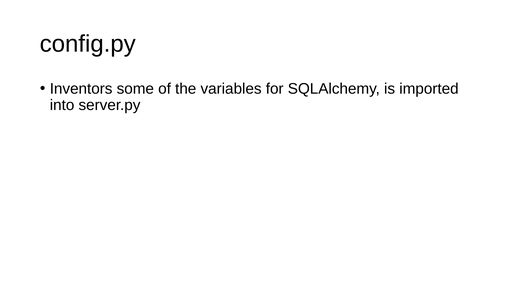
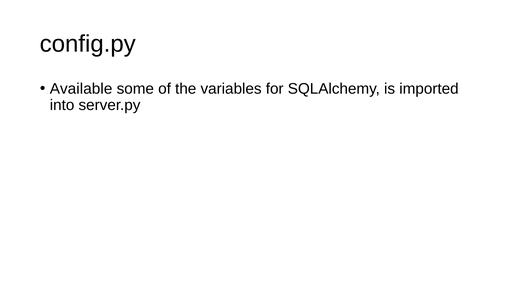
Inventors: Inventors -> Available (81, 89)
